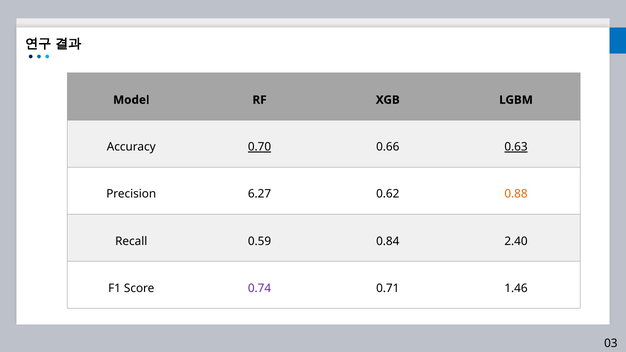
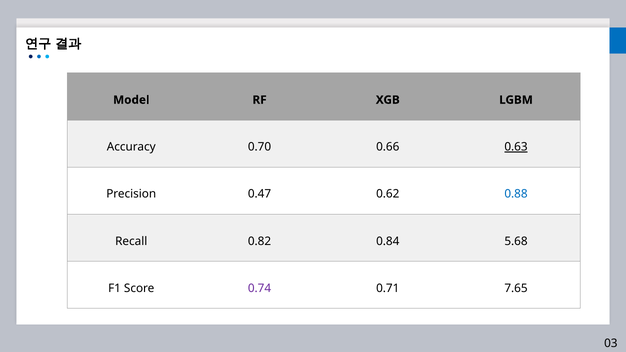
0.70 underline: present -> none (260, 147)
6.27: 6.27 -> 0.47 (260, 194)
0.88 colour: orange -> blue (516, 194)
0.59: 0.59 -> 0.82 (260, 241)
2.40: 2.40 -> 5.68 (516, 241)
1.46: 1.46 -> 7.65 (516, 288)
